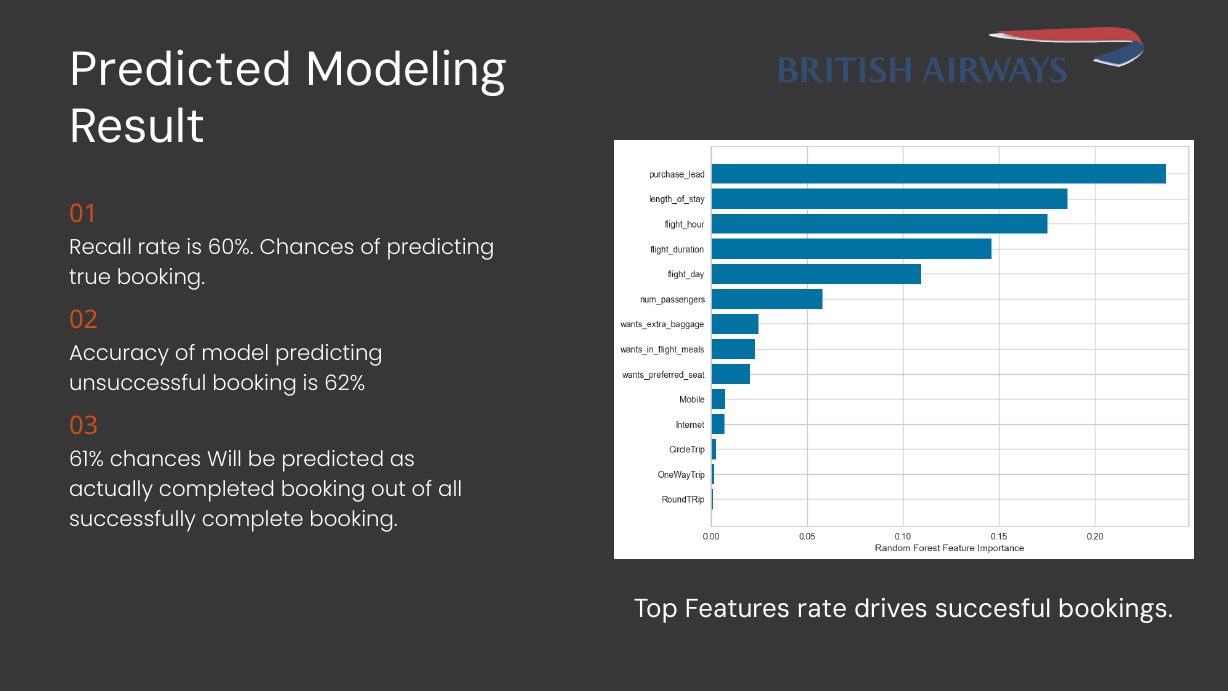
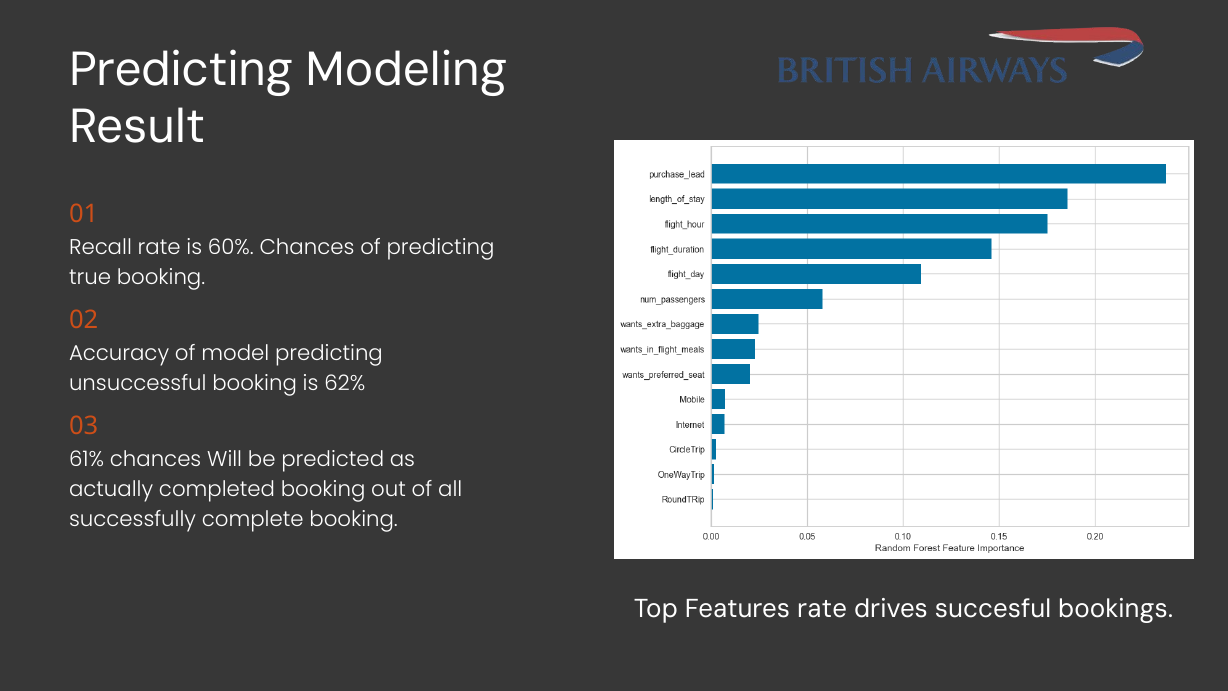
Predicted: Predicted -> Predicting (181, 70)
